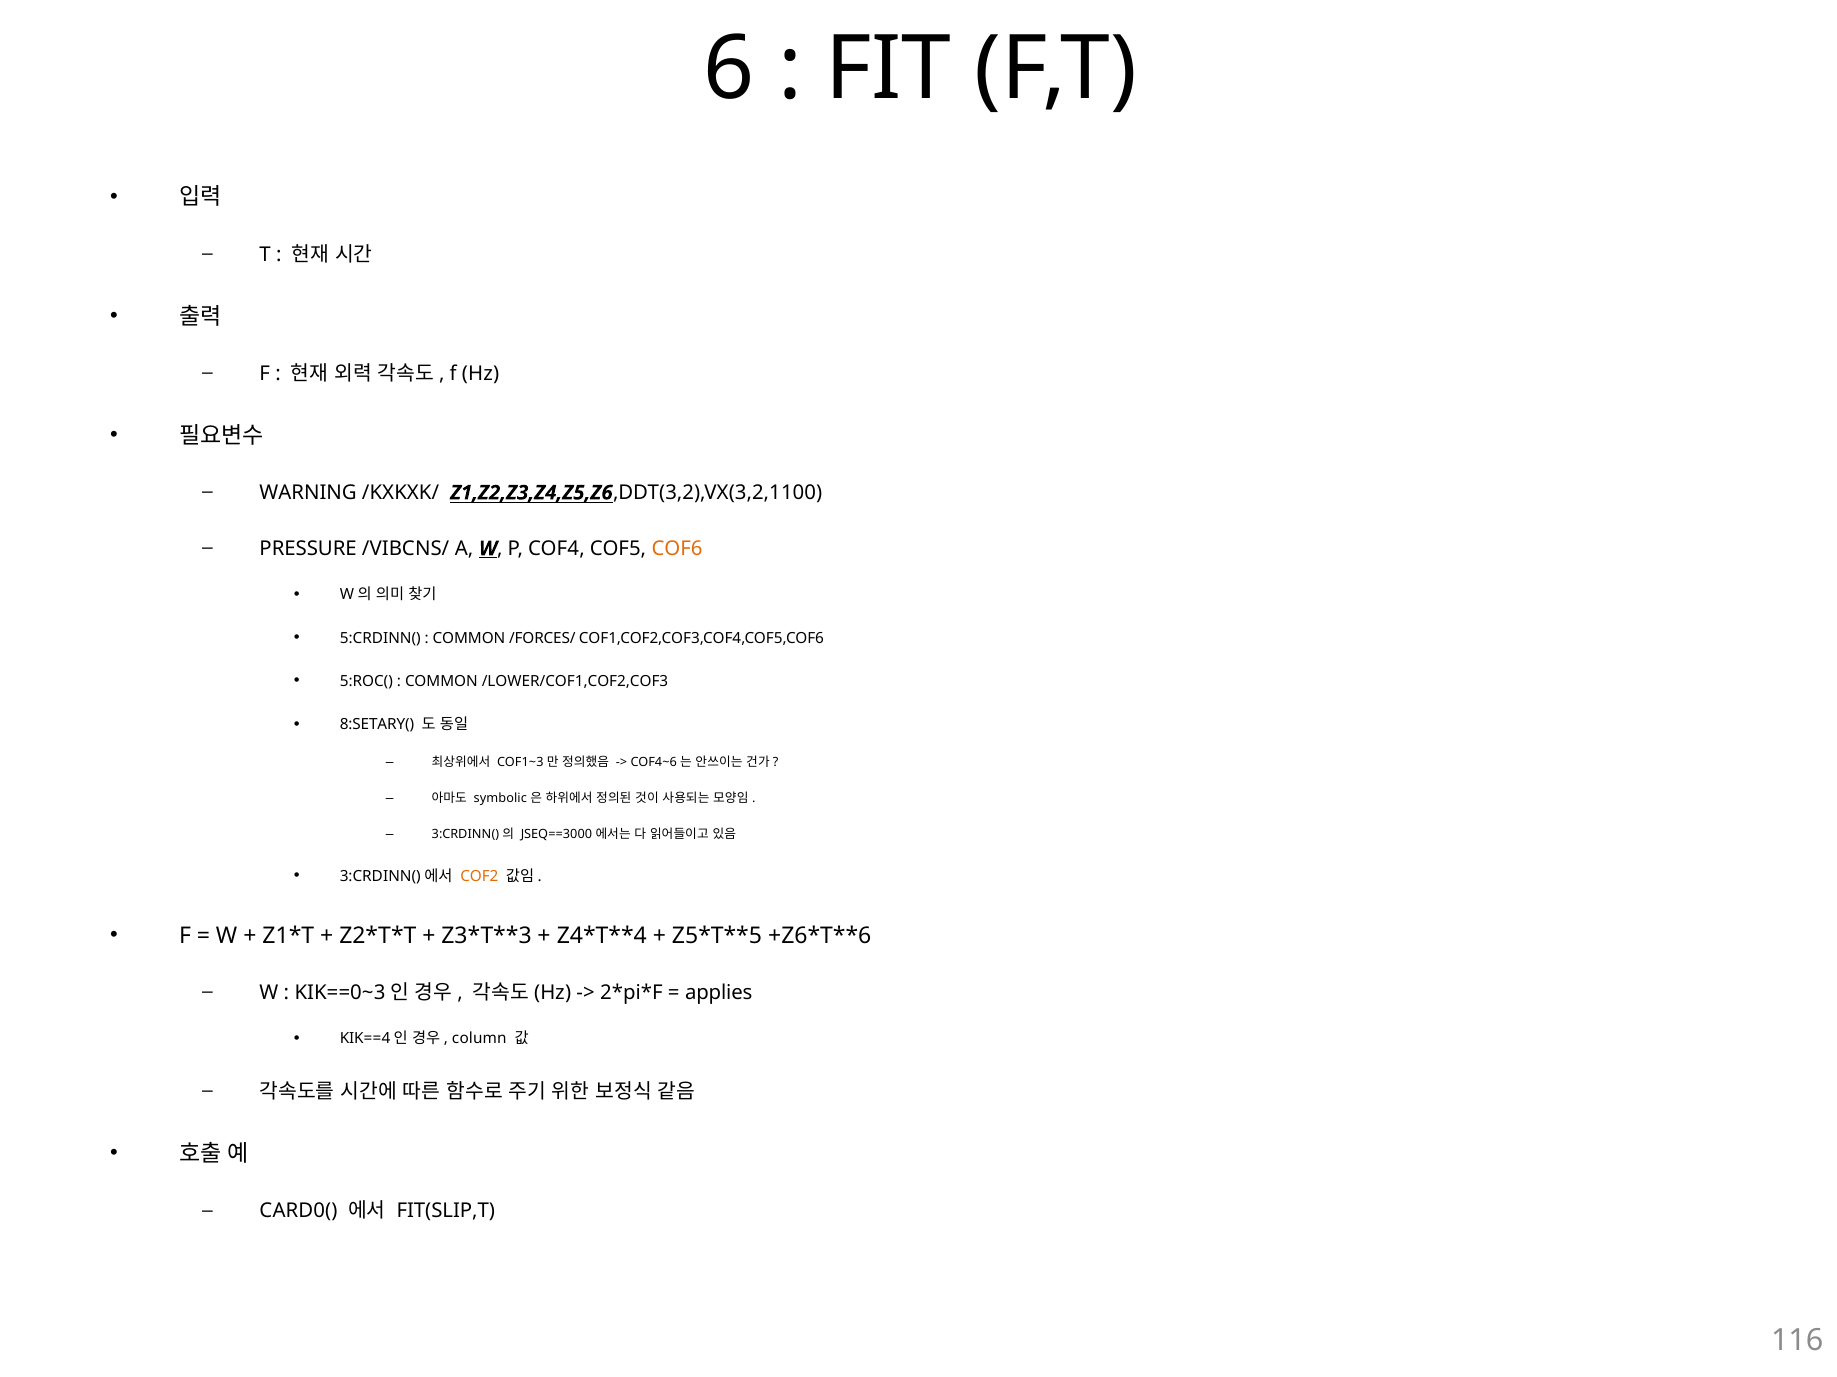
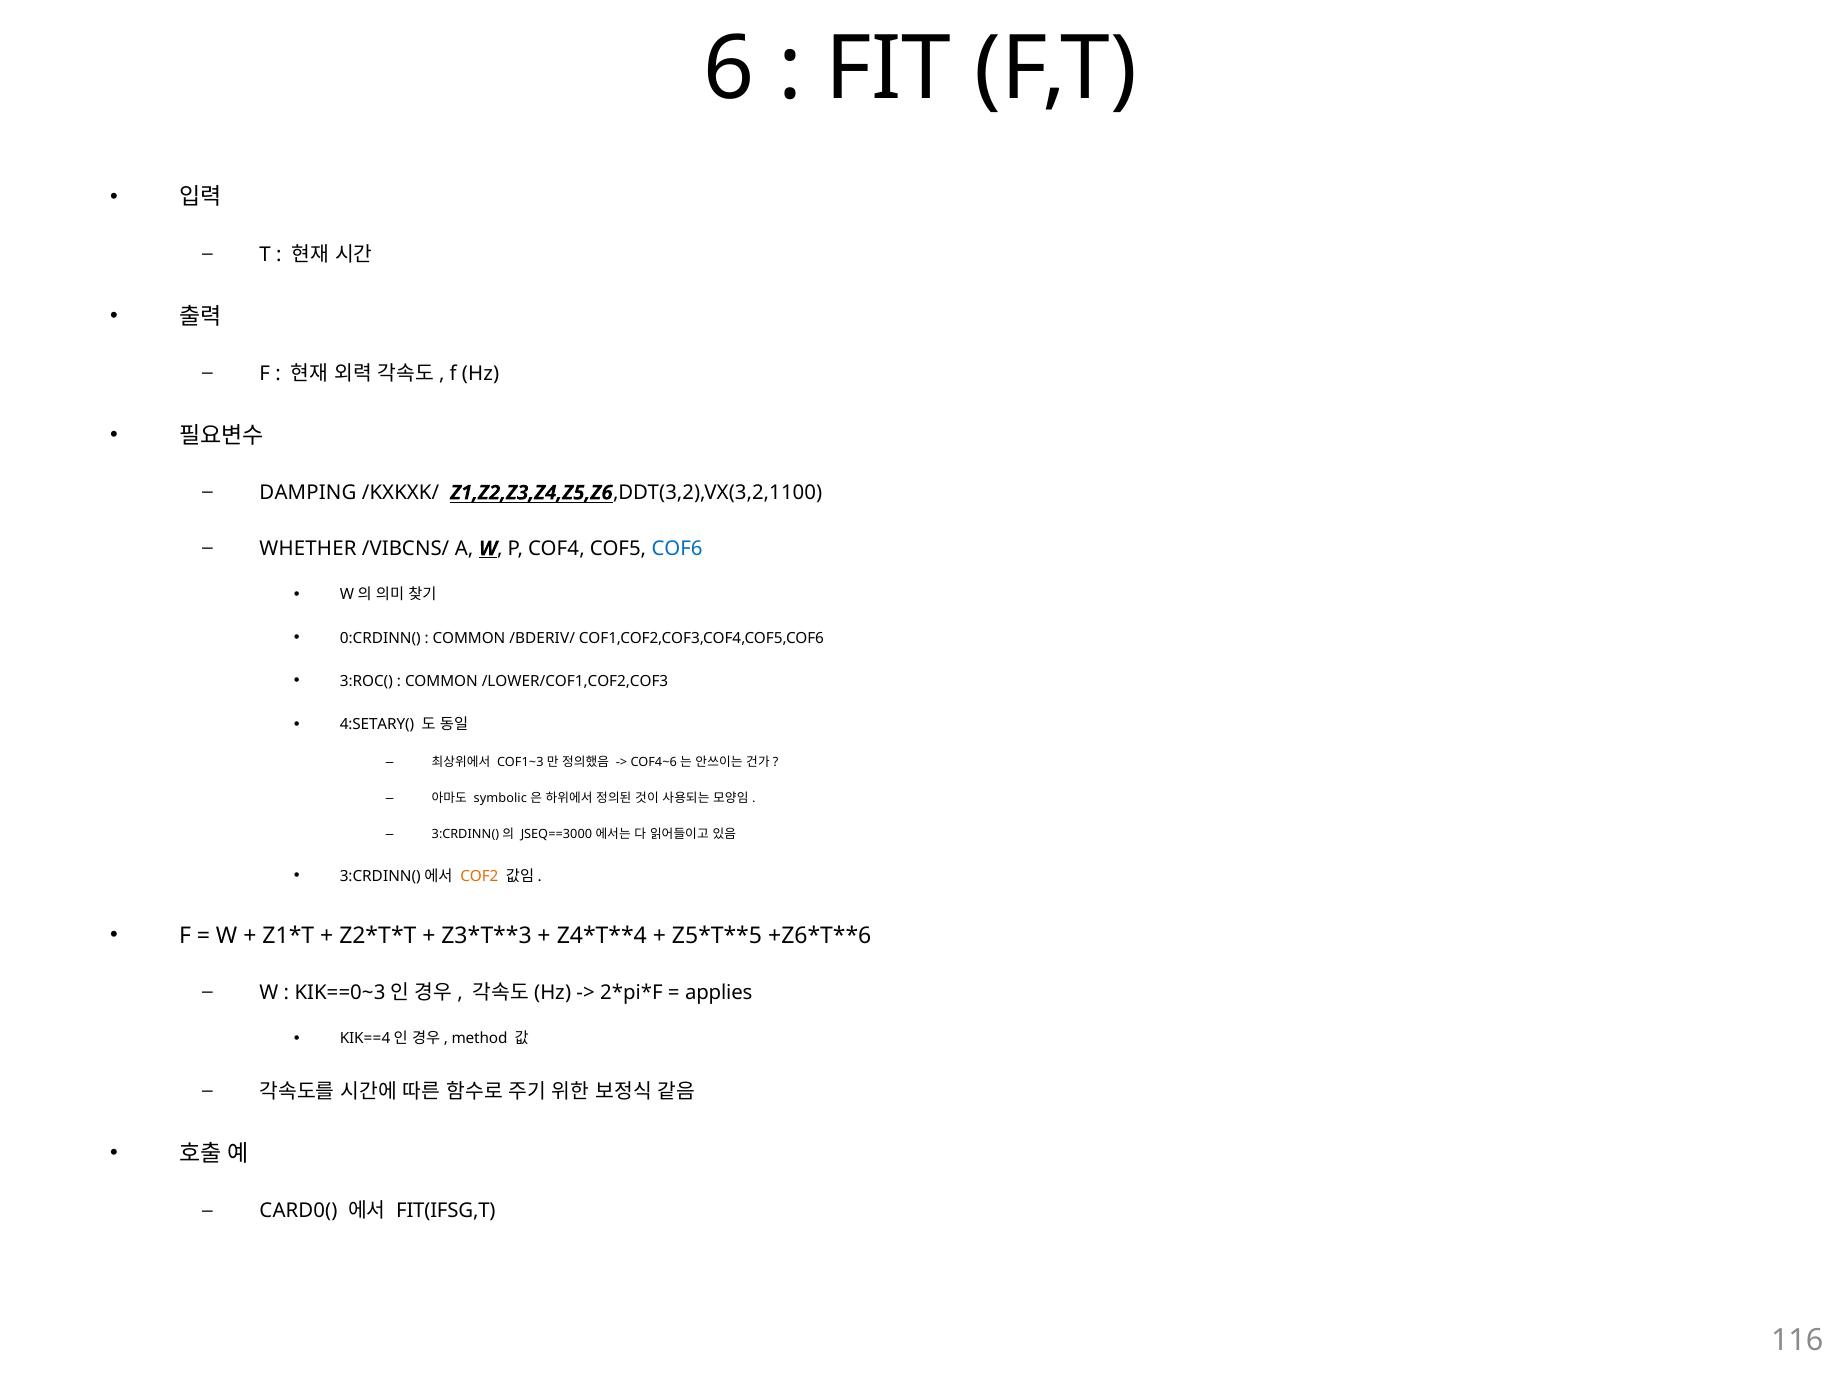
WARNING: WARNING -> DAMPING (308, 493)
PRESSURE: PRESSURE -> WHETHER (308, 549)
COF6 colour: orange -> blue (677, 549)
5:CRDINN(: 5:CRDINN( -> 0:CRDINN( (380, 638)
/FORCES/: /FORCES/ -> /BDERIV/ (542, 638)
5:ROC(: 5:ROC( -> 3:ROC( (366, 682)
8:SETARY(: 8:SETARY( -> 4:SETARY( (377, 725)
column: column -> method (479, 1039)
FIT(SLIP,T: FIT(SLIP,T -> FIT(IFSG,T (446, 1212)
